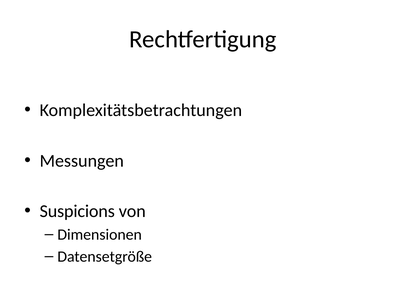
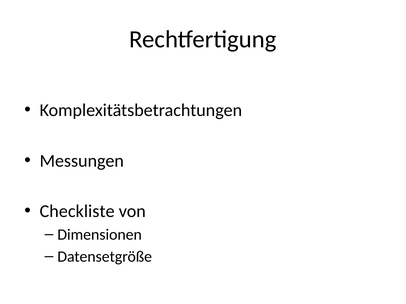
Suspicions: Suspicions -> Checkliste (77, 212)
